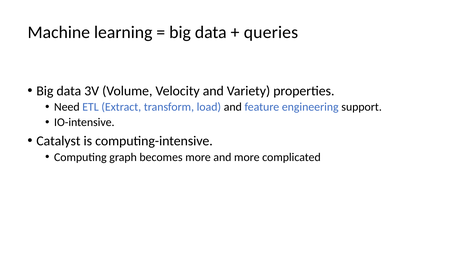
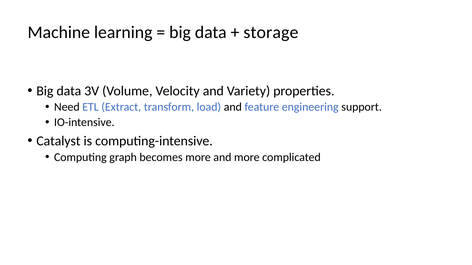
queries: queries -> storage (271, 32)
